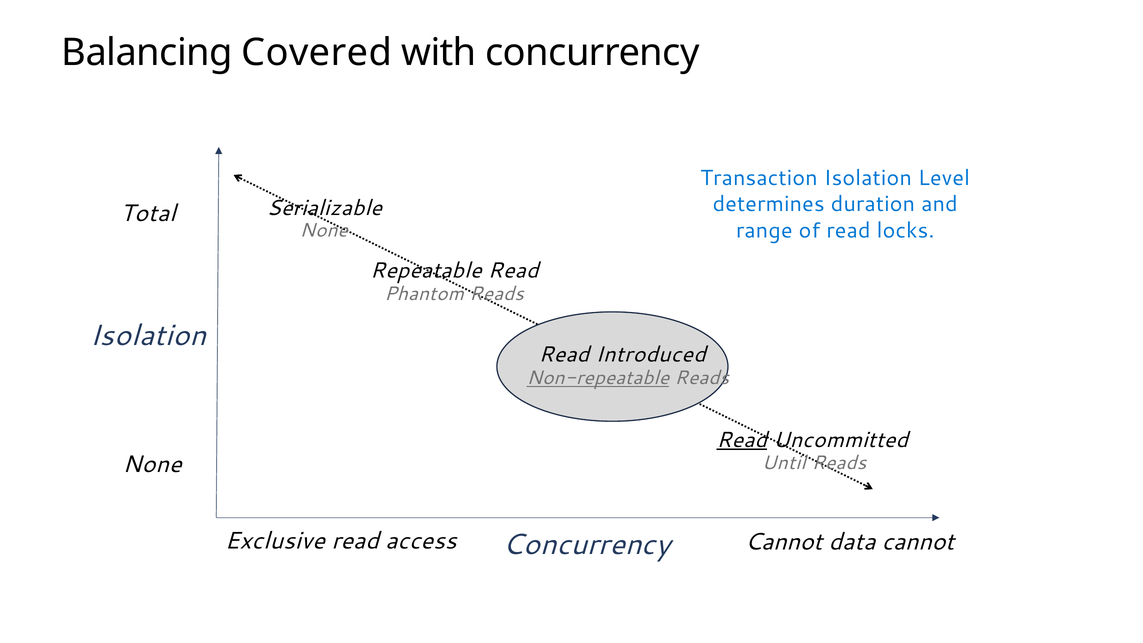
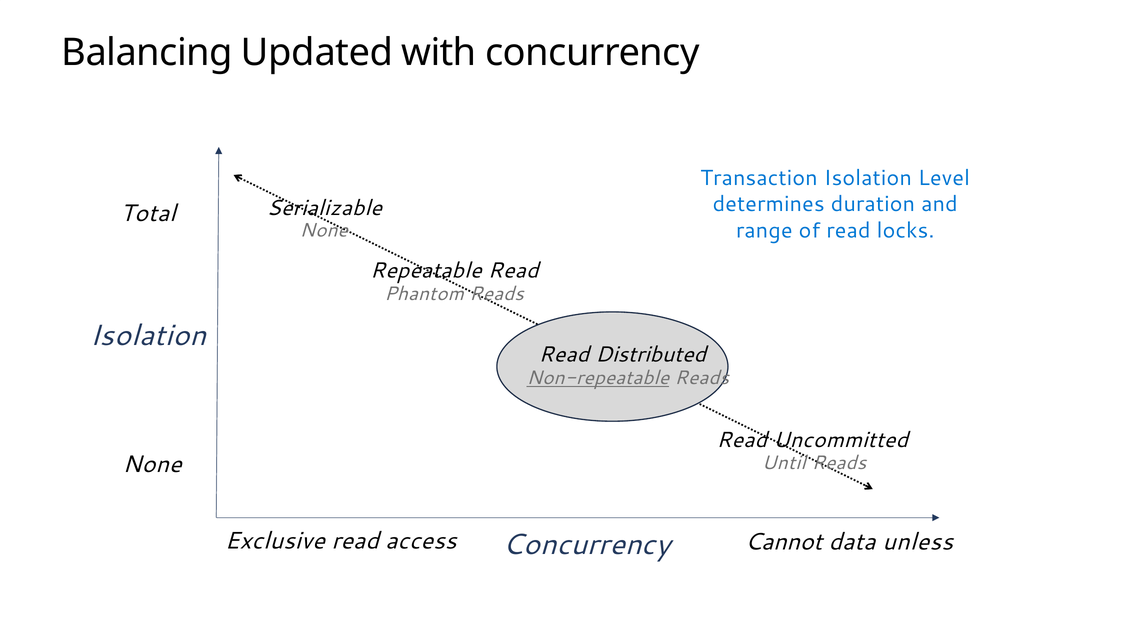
Covered: Covered -> Updated (317, 53)
Introduced: Introduced -> Distributed (651, 354)
Read underline: present -> none (742, 440)
data cannot: cannot -> unless (918, 542)
